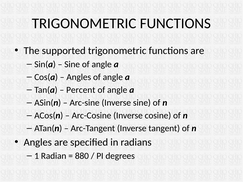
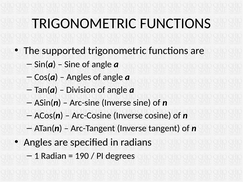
Percent: Percent -> Division (81, 90)
880: 880 -> 190 (82, 156)
